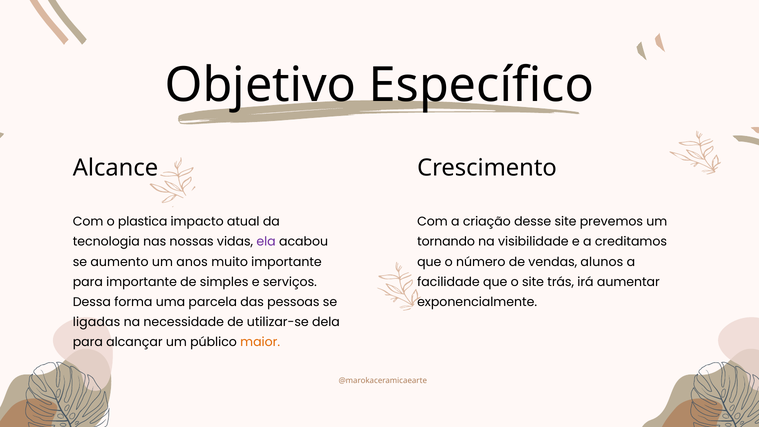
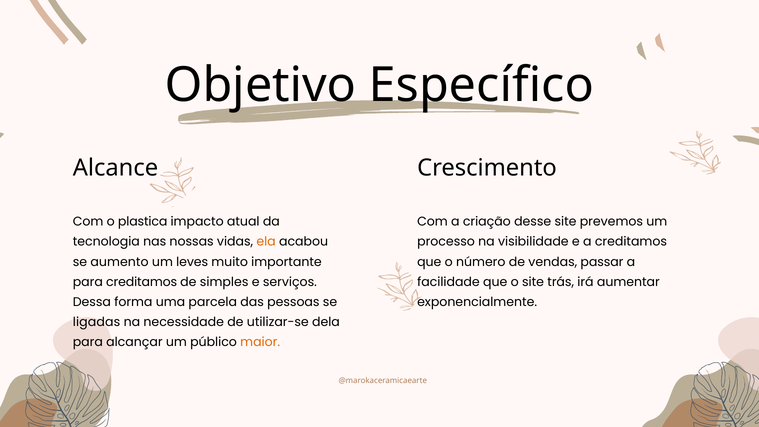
ela colour: purple -> orange (266, 242)
tornando: tornando -> processo (446, 242)
anos: anos -> leves (192, 262)
alunos: alunos -> passar (602, 262)
para importante: importante -> creditamos (142, 282)
